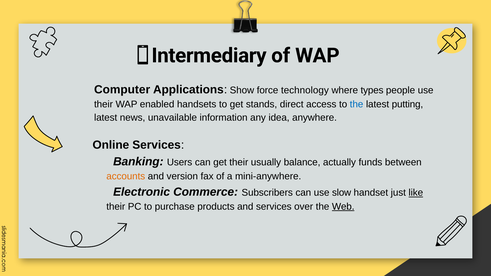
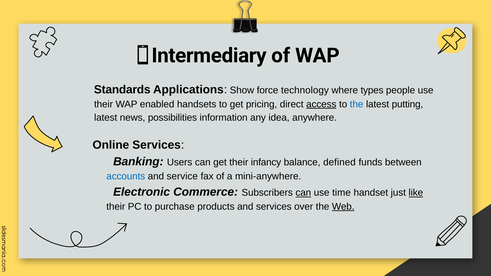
Computer: Computer -> Standards (122, 90)
stands: stands -> pricing (262, 104)
access underline: none -> present (321, 104)
unavailable: unavailable -> possibilities (172, 118)
usually: usually -> infancy (266, 163)
actually: actually -> defined (339, 163)
accounts colour: orange -> blue (126, 176)
version: version -> service (182, 176)
can underline: none -> present (303, 193)
slow: slow -> time (341, 193)
